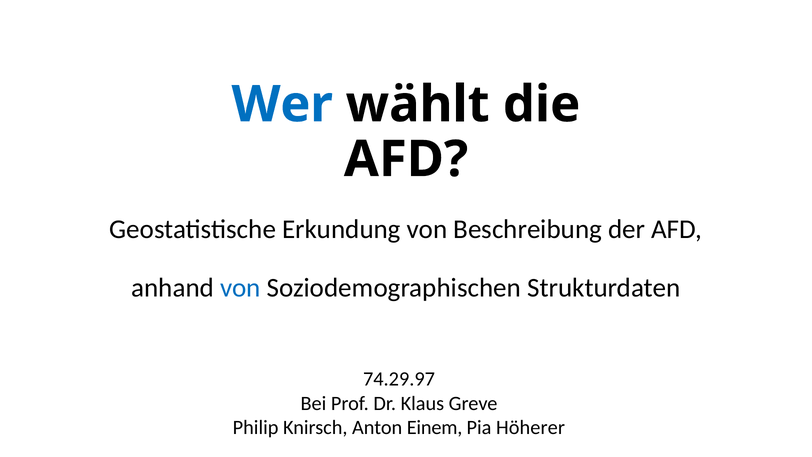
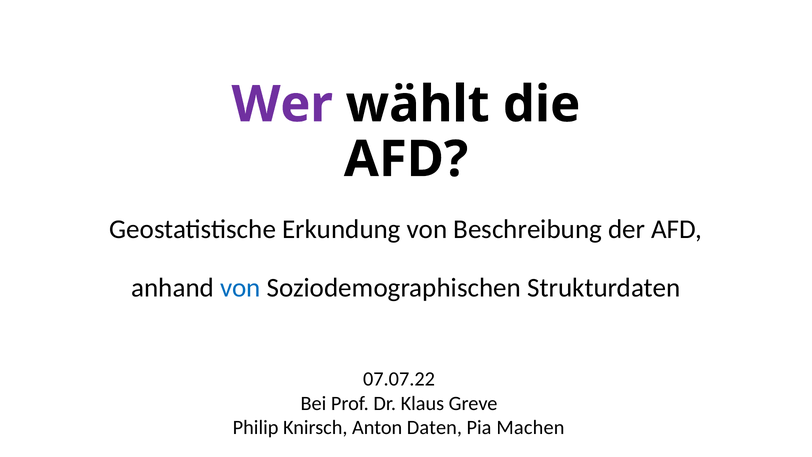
Wer colour: blue -> purple (282, 104)
74.29.97: 74.29.97 -> 07.07.22 (399, 379)
Einem: Einem -> Daten (434, 427)
Höherer: Höherer -> Machen (530, 427)
